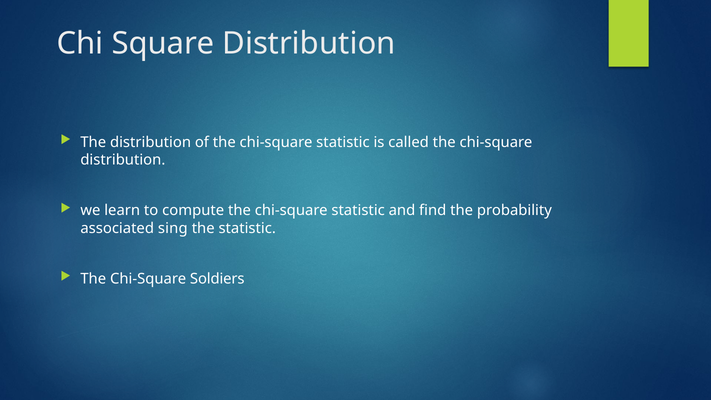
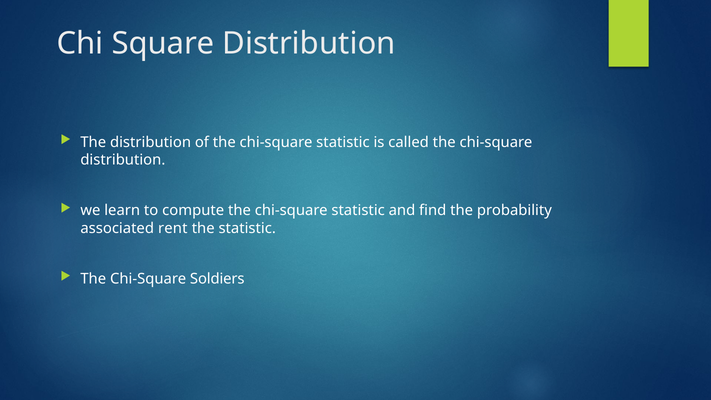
sing: sing -> rent (173, 228)
